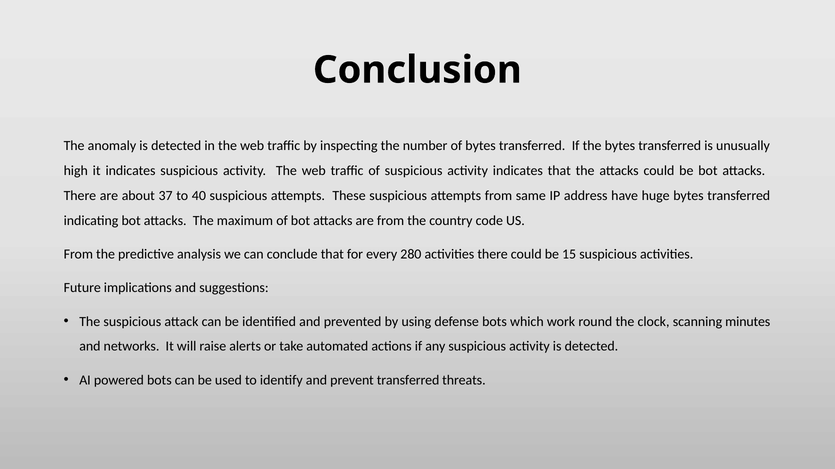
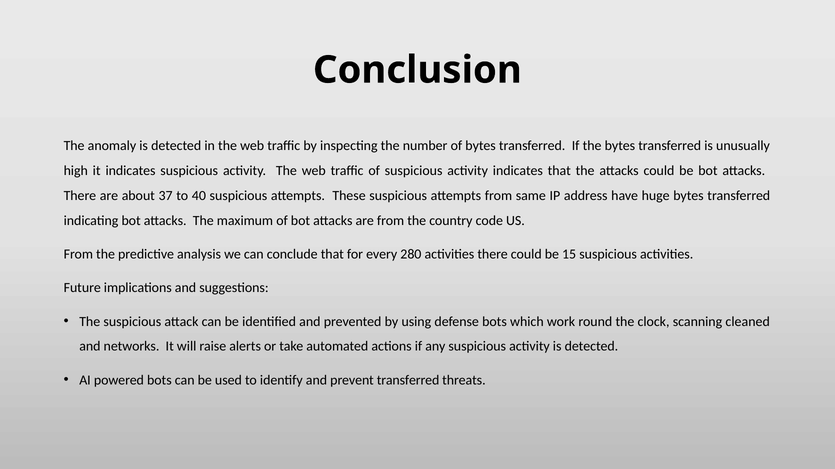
minutes: minutes -> cleaned (748, 322)
